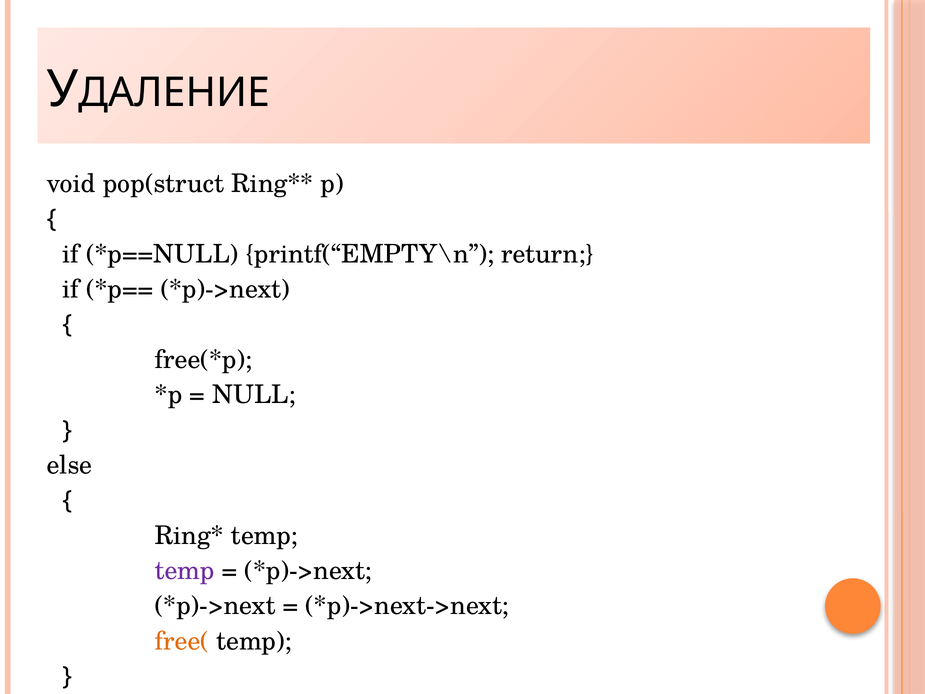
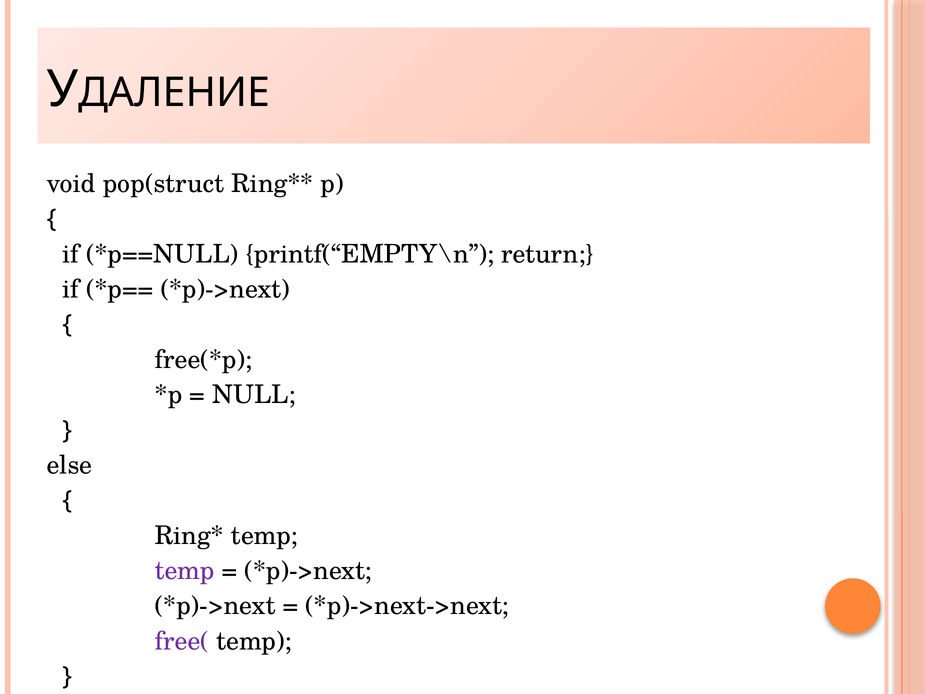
free( colour: orange -> purple (182, 641)
